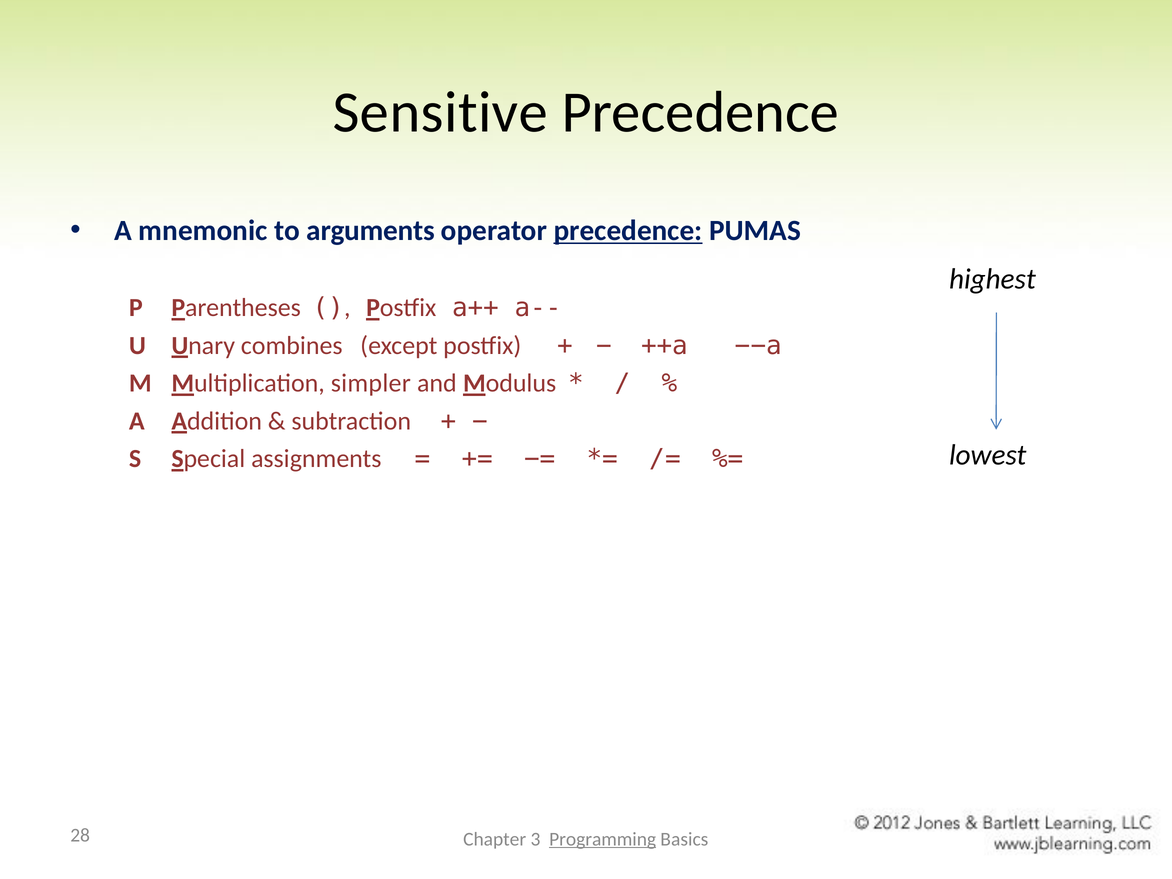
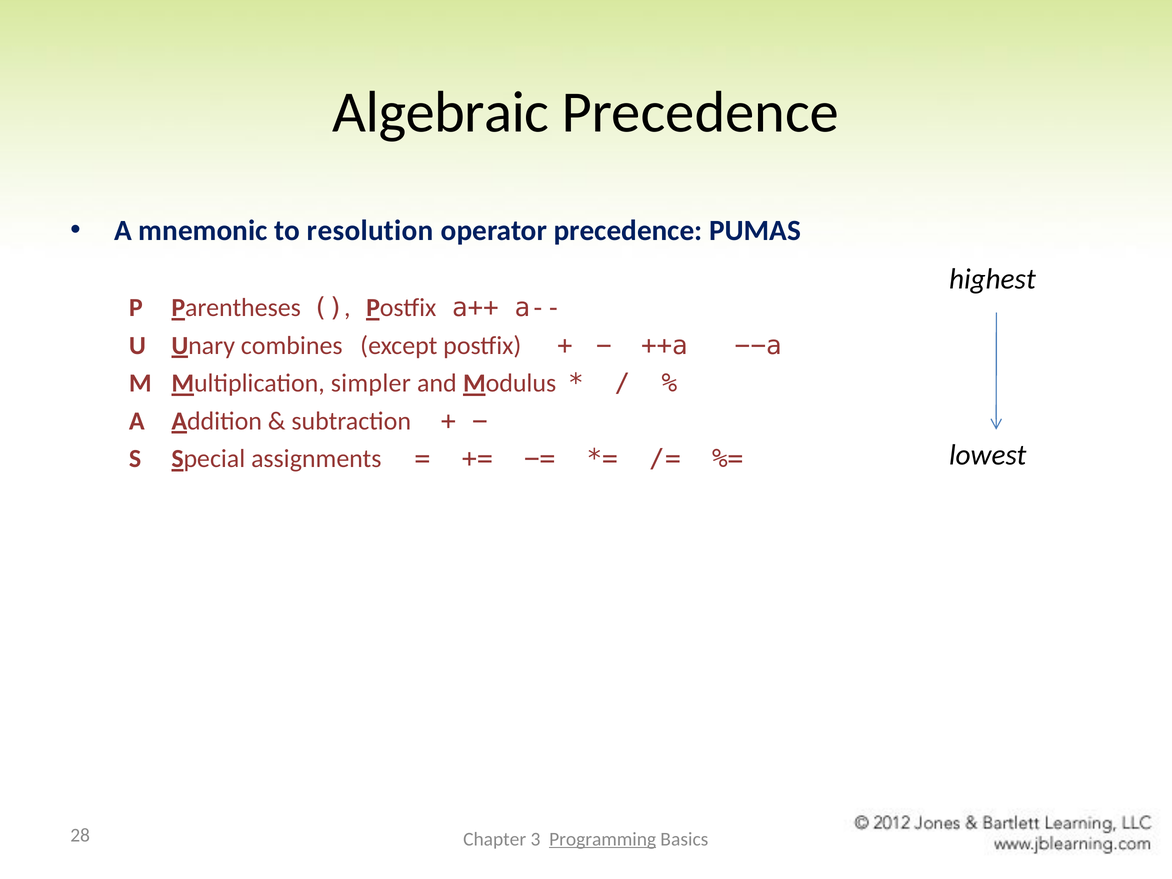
Sensitive: Sensitive -> Algebraic (441, 113)
arguments: arguments -> resolution (370, 231)
precedence underline: present -> none (628, 231)
